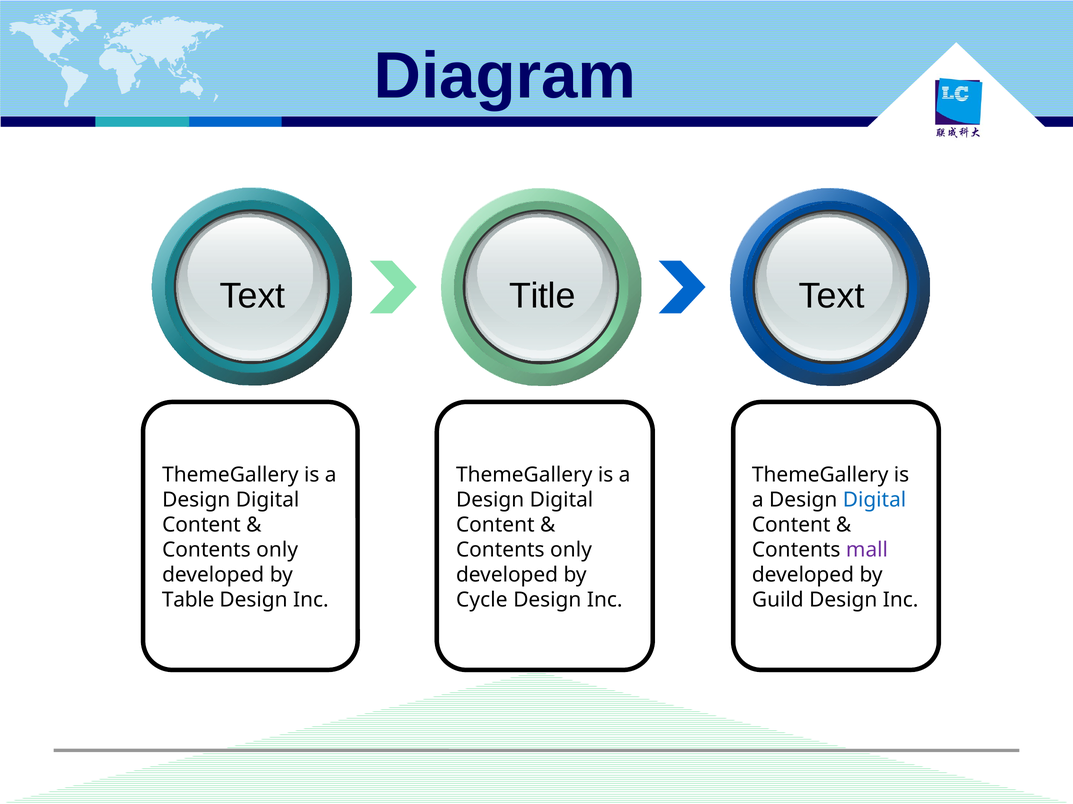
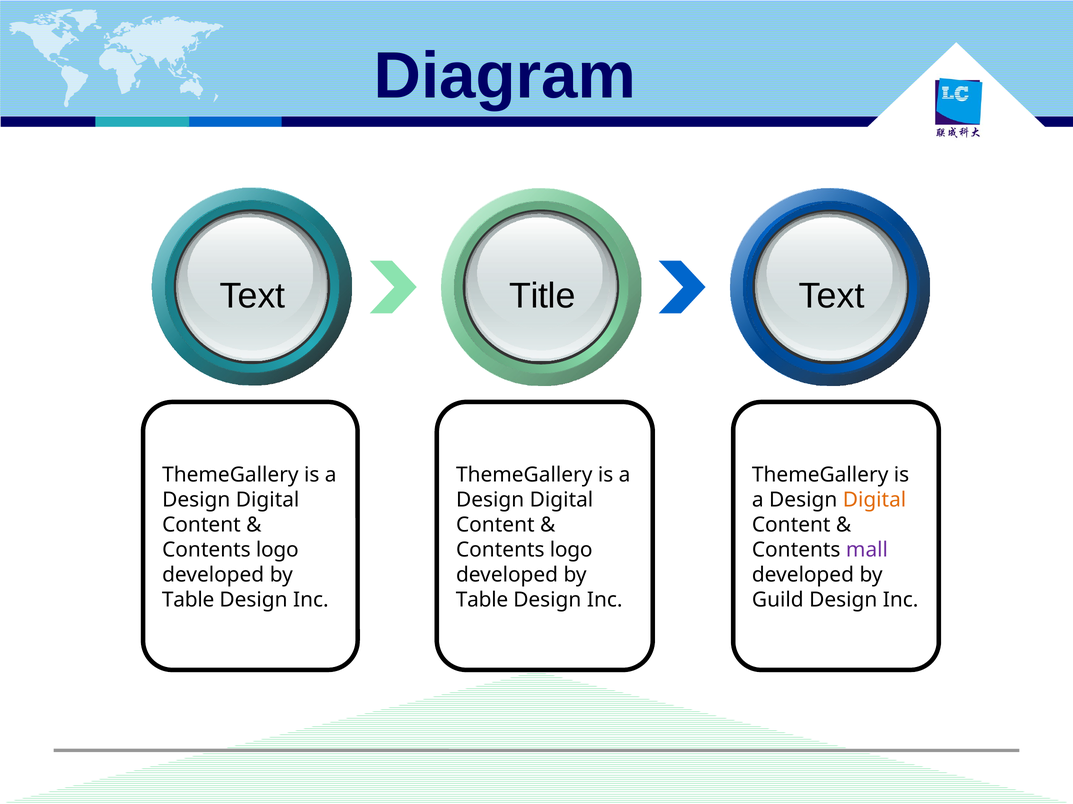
Digital colour: blue -> orange (875, 500)
only: only -> logo (277, 550)
only: only -> logo (571, 550)
Cycle: Cycle -> Table (482, 600)
